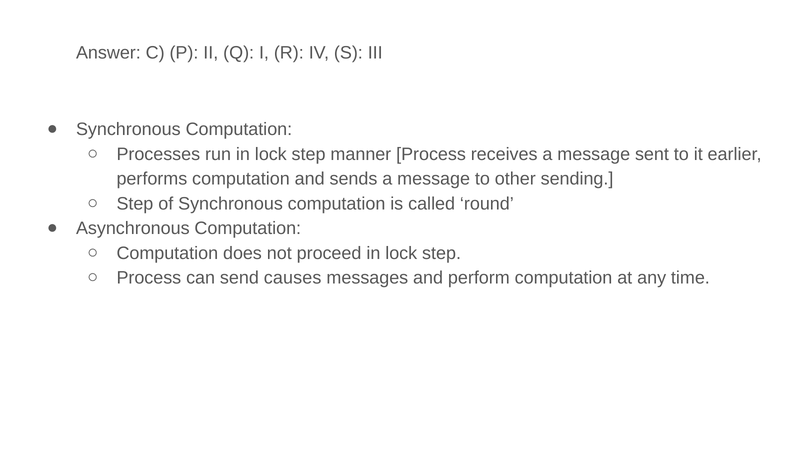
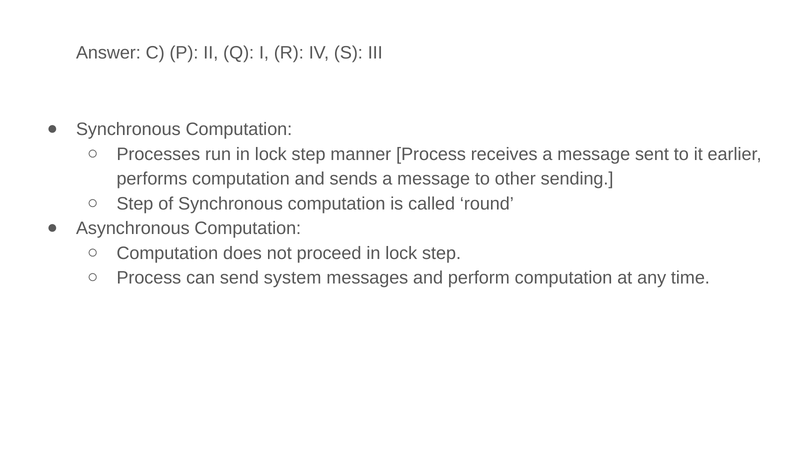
causes: causes -> system (293, 278)
